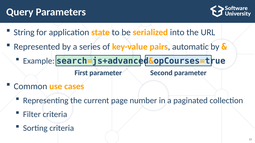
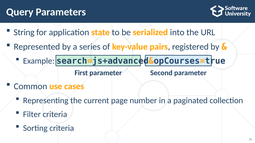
automatic: automatic -> registered (190, 47)
